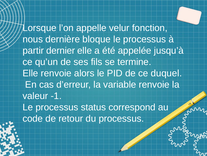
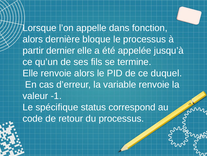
velur: velur -> dans (119, 28)
nous: nous -> alors (33, 39)
processus: processus -> spécifique (57, 107)
